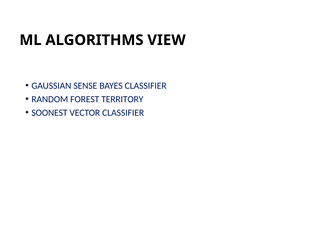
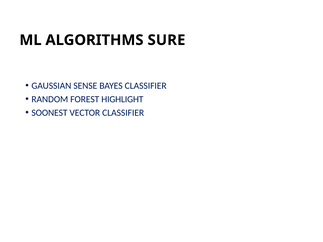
VIEW: VIEW -> SURE (166, 40)
TERRITORY: TERRITORY -> HIGHLIGHT (122, 99)
